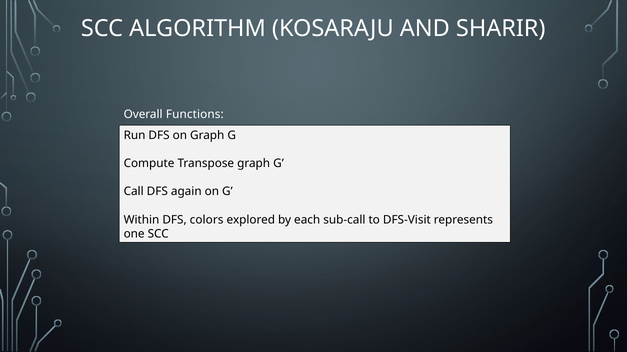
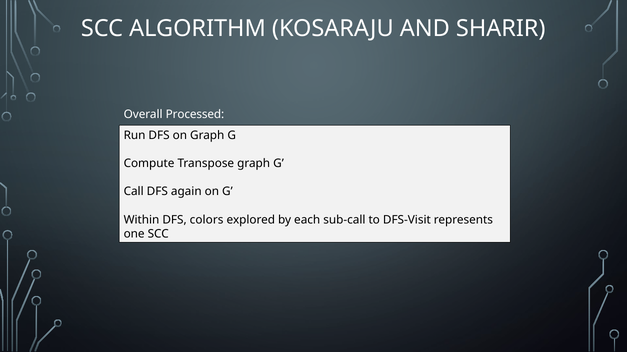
Functions: Functions -> Processed (195, 115)
